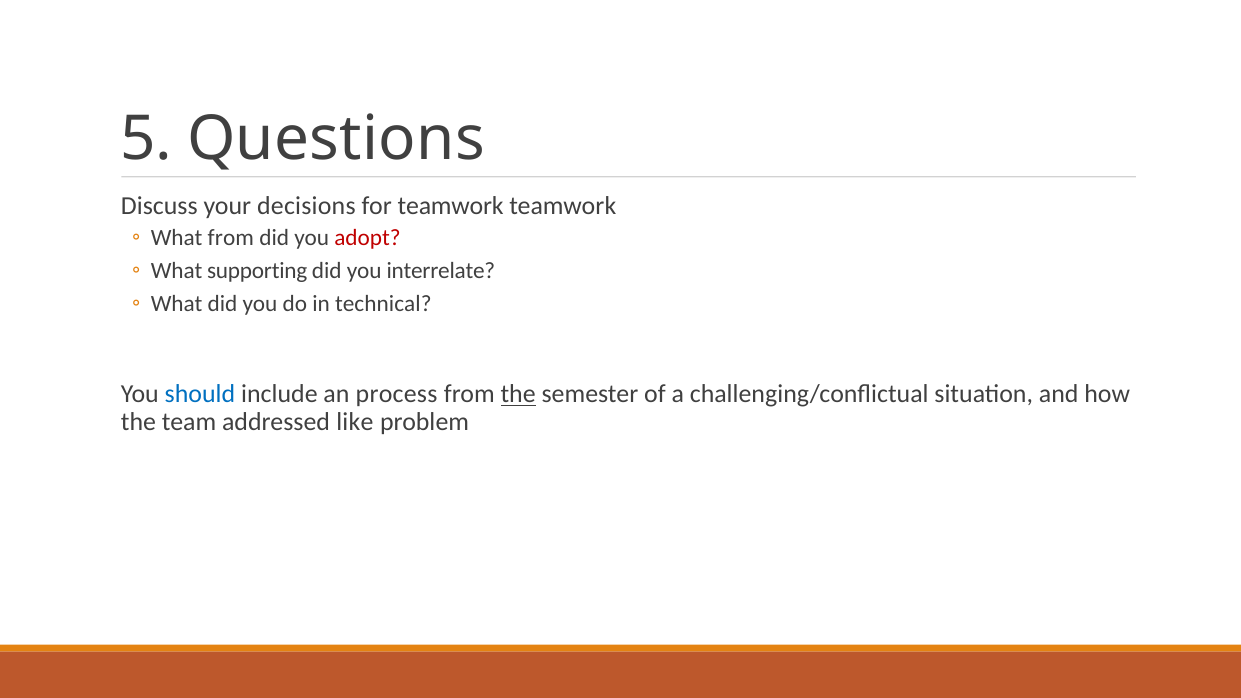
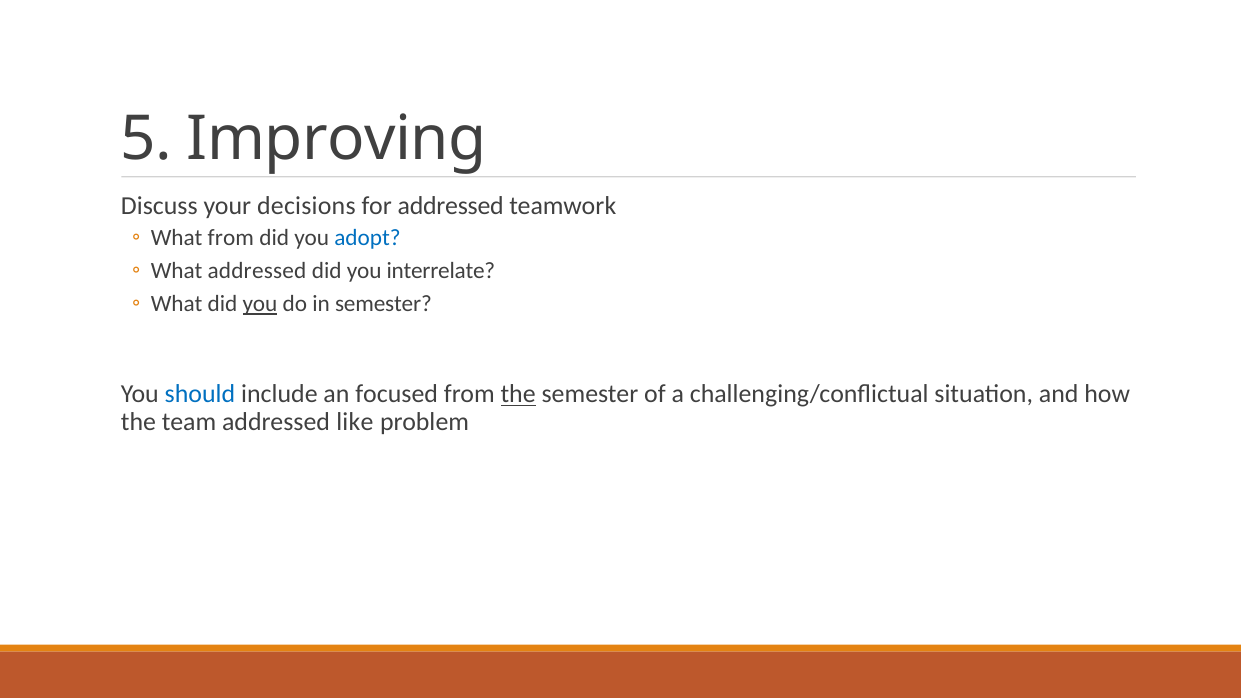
Questions: Questions -> Improving (337, 139)
for teamwork: teamwork -> addressed (451, 206)
adopt colour: red -> blue (367, 238)
What supporting: supporting -> addressed (257, 271)
you underline: none -> present (260, 304)
in technical: technical -> semester (383, 304)
process: process -> focused (397, 394)
